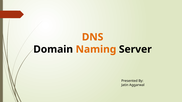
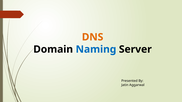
Naming colour: orange -> blue (96, 49)
